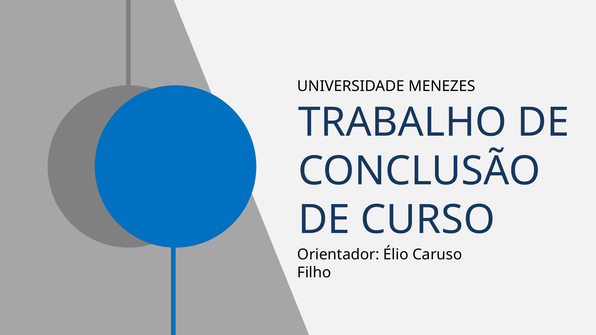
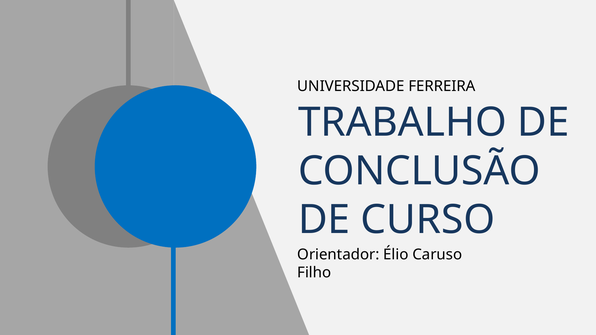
MENEZES: MENEZES -> FERREIRA (442, 86)
